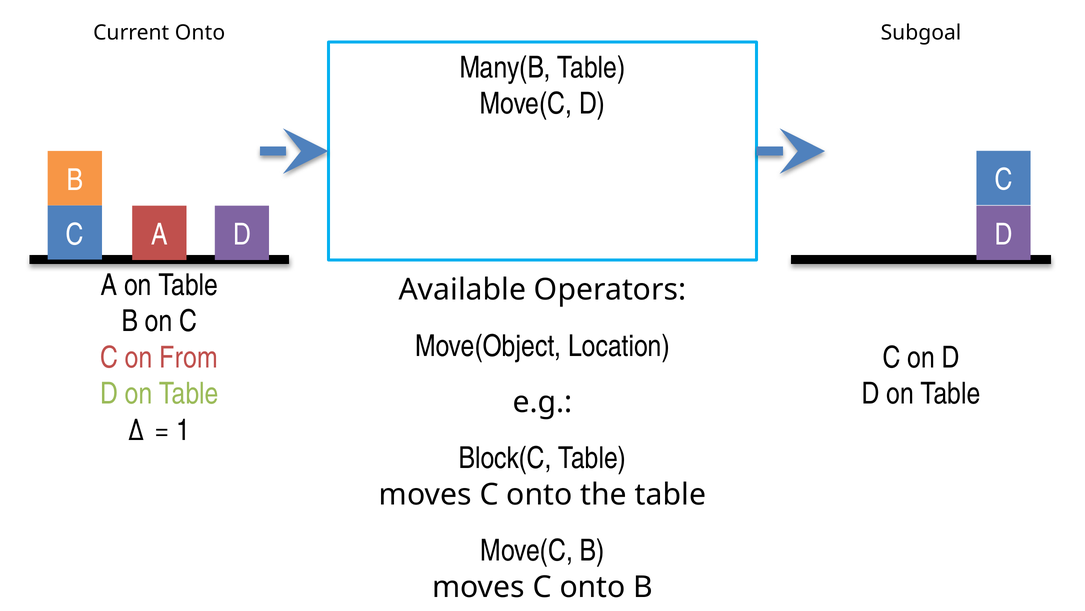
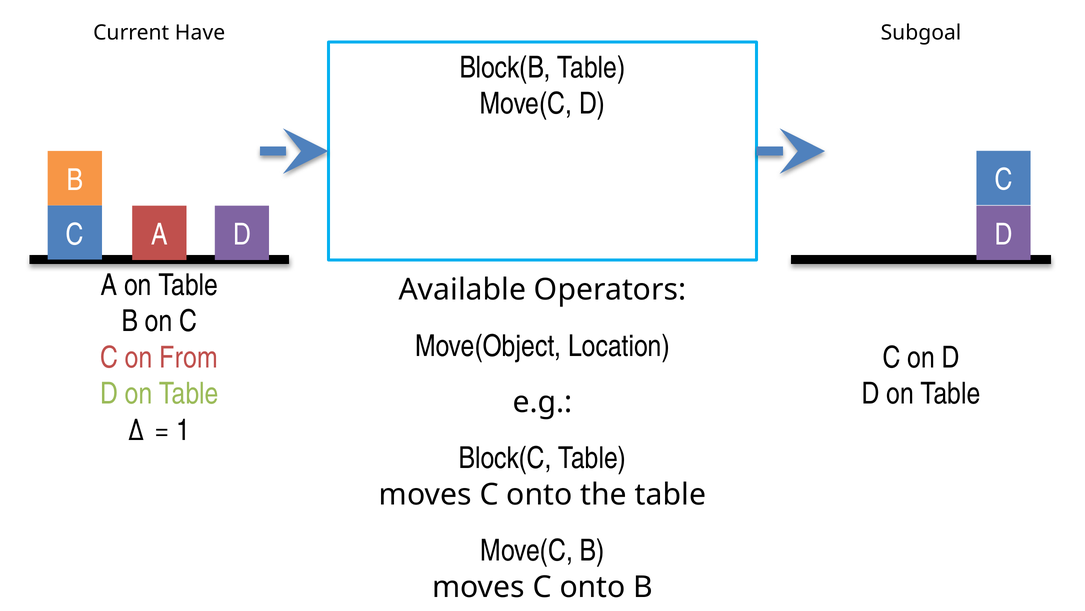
Current Onto: Onto -> Have (200, 33)
Many(B: Many(B -> Block(B (505, 68)
